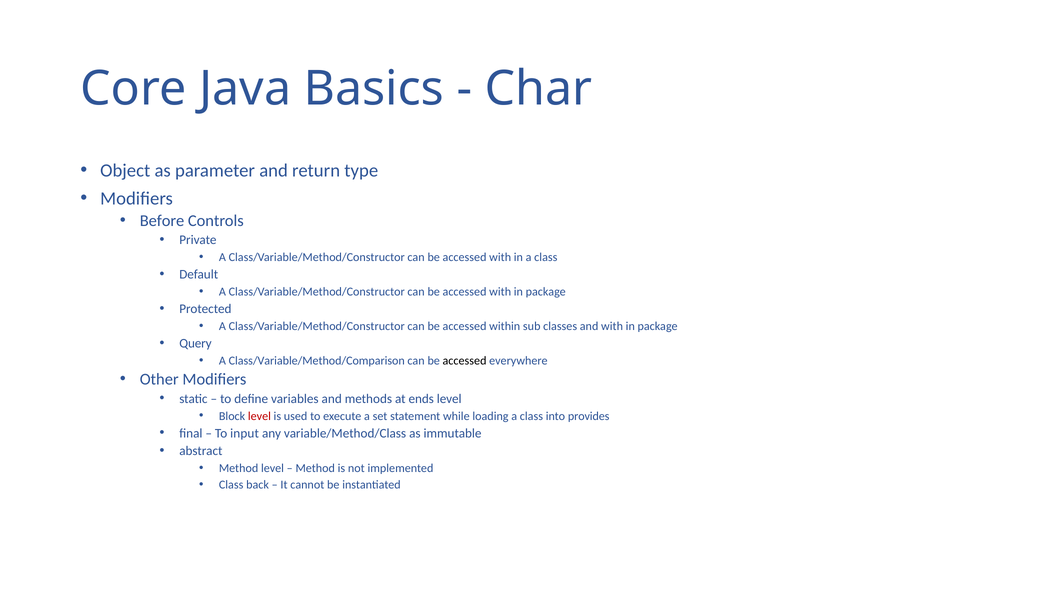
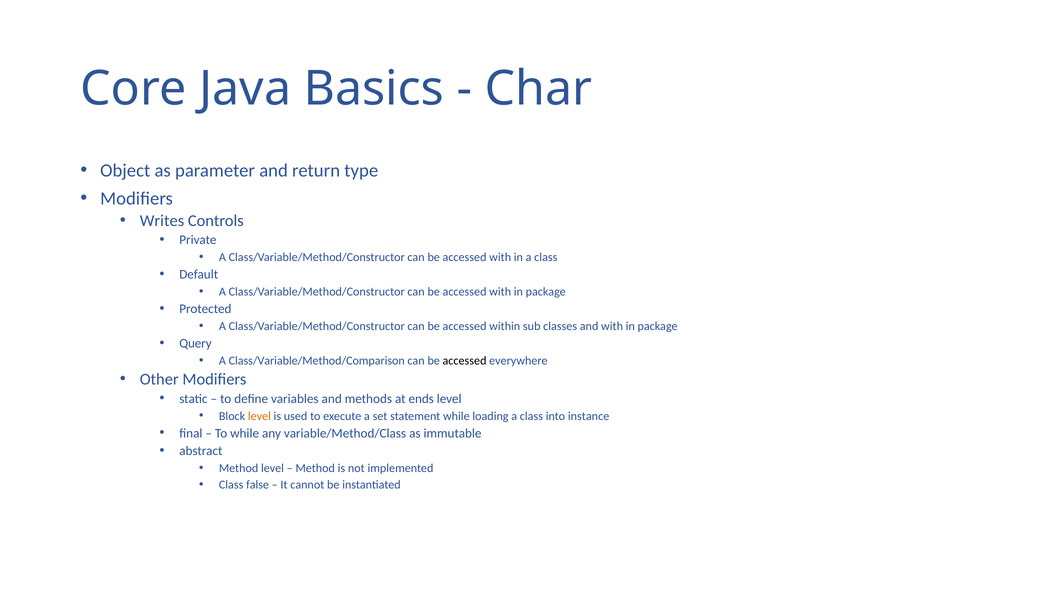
Before: Before -> Writes (162, 220)
level colour: red -> orange (259, 416)
provides: provides -> instance (589, 416)
To input: input -> while (245, 433)
back: back -> false (258, 484)
